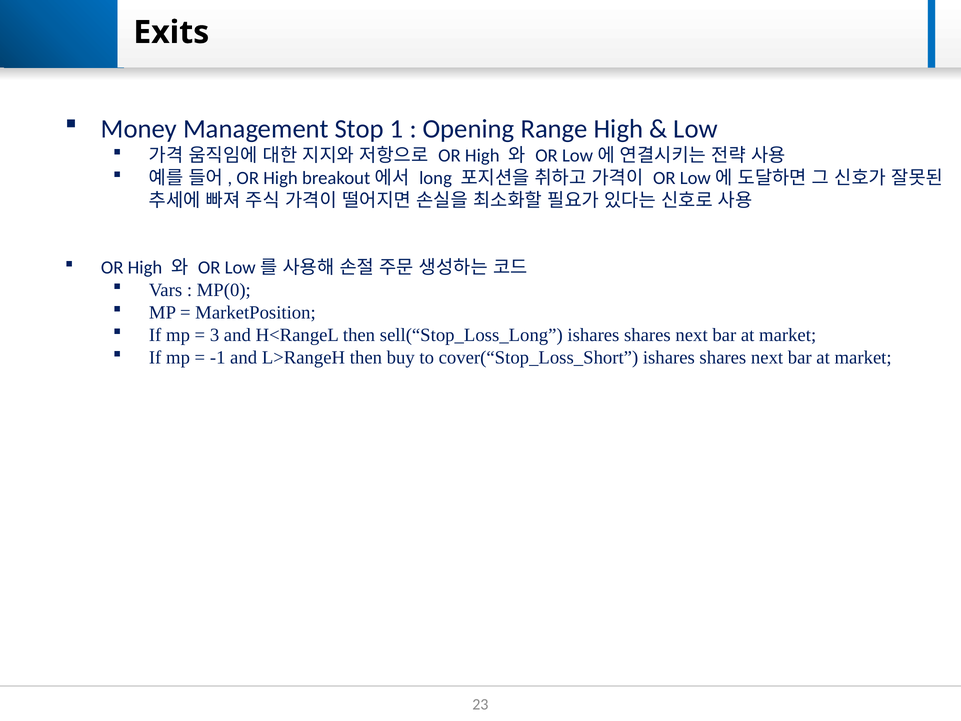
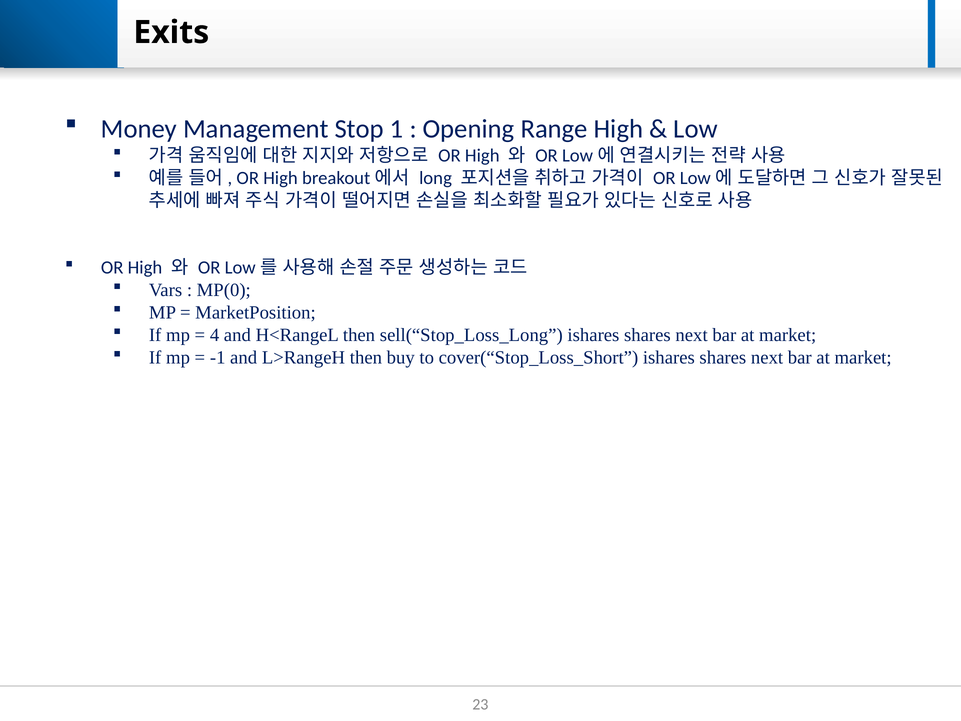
3: 3 -> 4 (215, 335)
